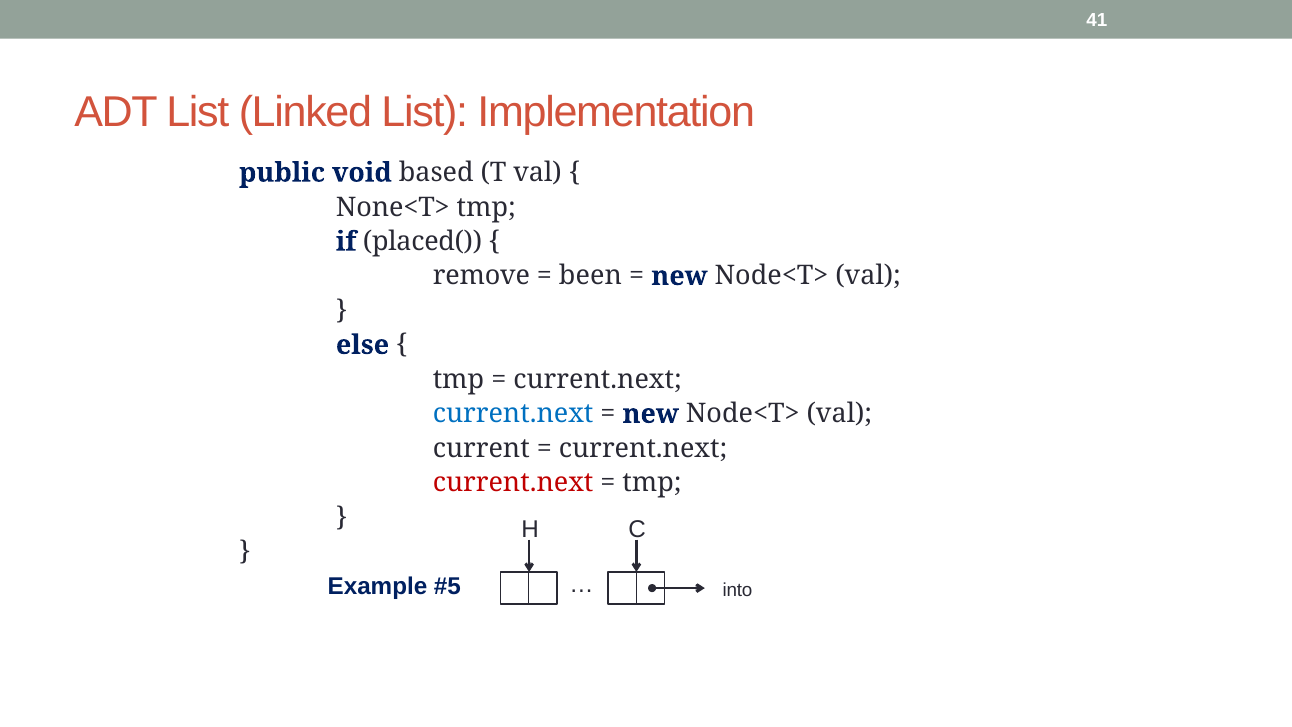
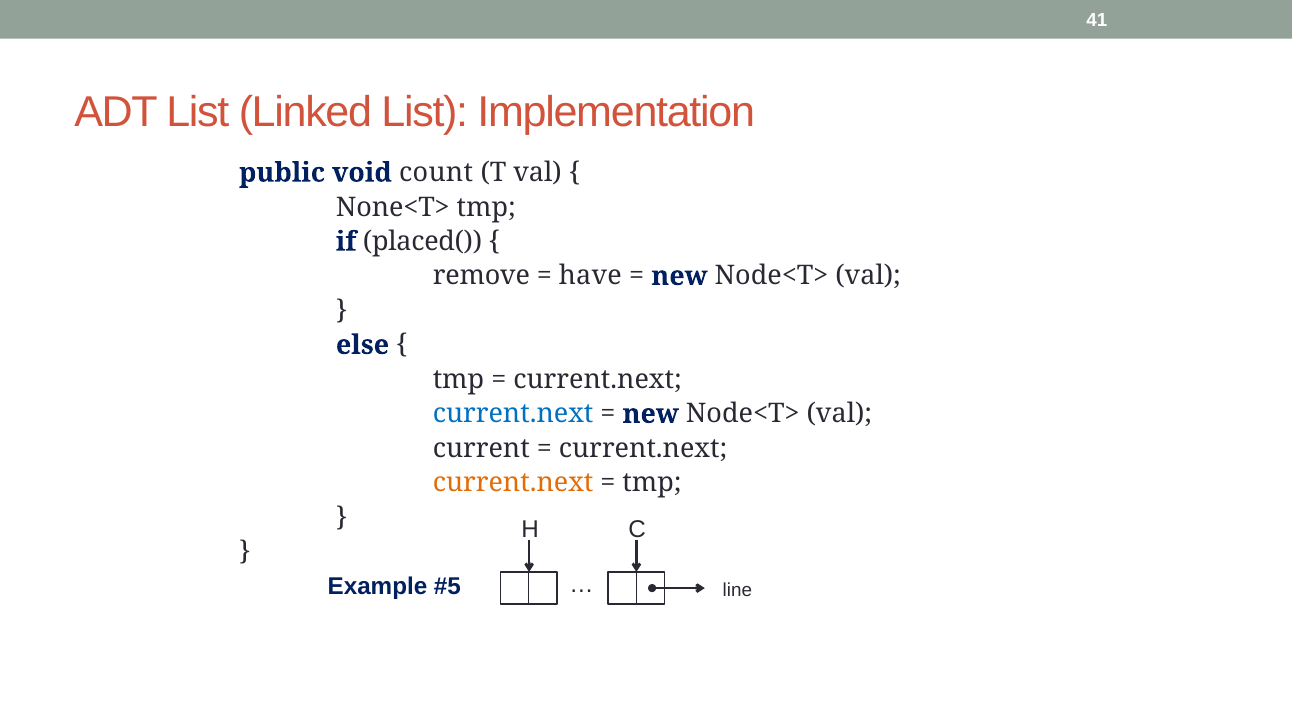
based: based -> count (436, 173)
been: been -> have (590, 276)
current.next colour: red -> orange (513, 483)
into: into -> line (737, 590)
